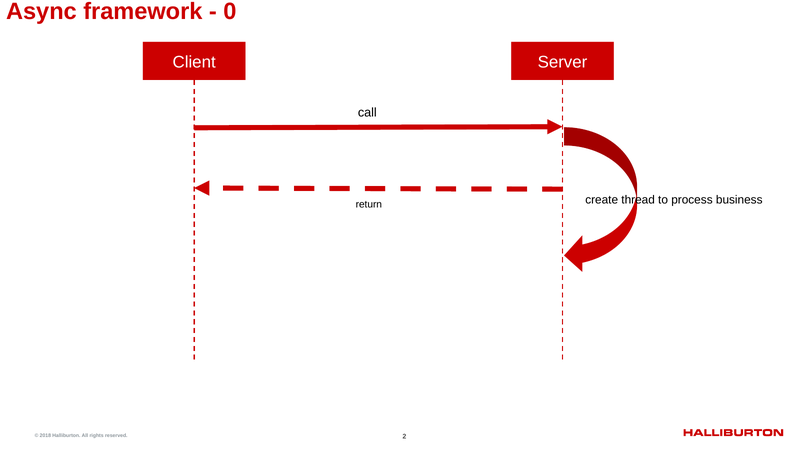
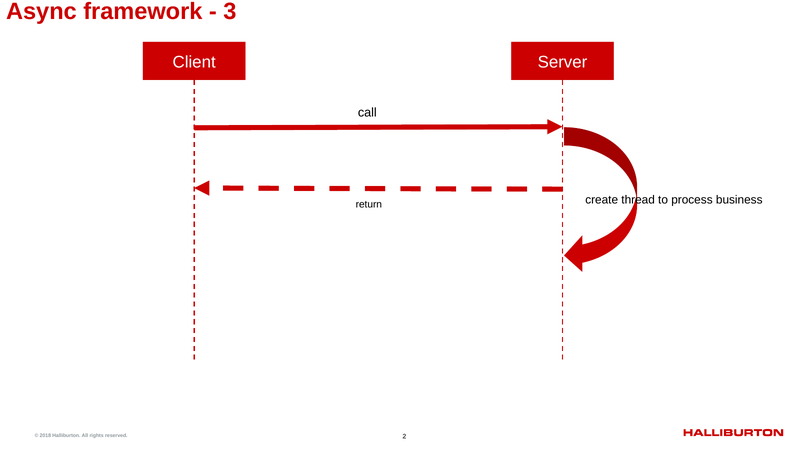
0: 0 -> 3 (230, 12)
